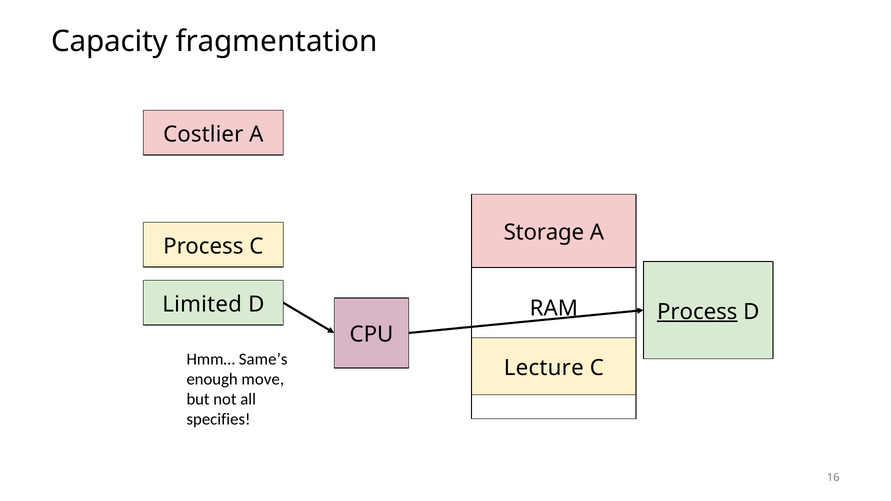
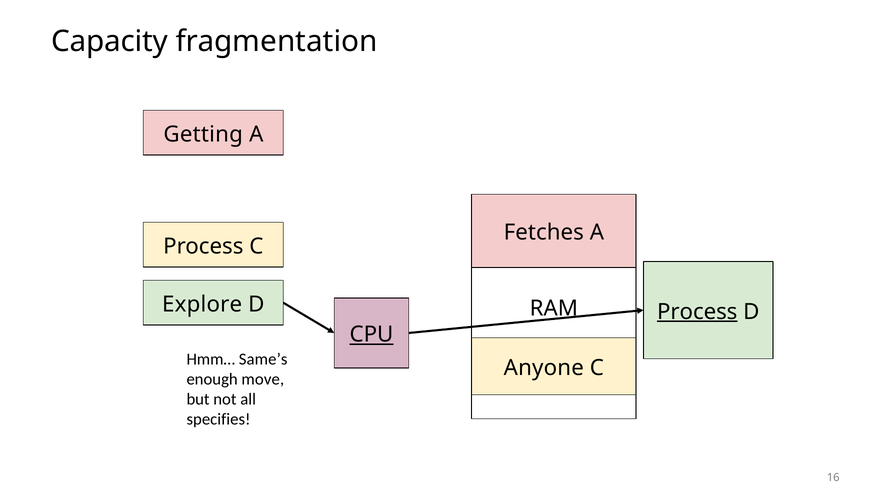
Costlier: Costlier -> Getting (203, 134)
Storage: Storage -> Fetches (544, 233)
Limited: Limited -> Explore (202, 304)
CPU underline: none -> present (371, 335)
Lecture: Lecture -> Anyone (544, 368)
